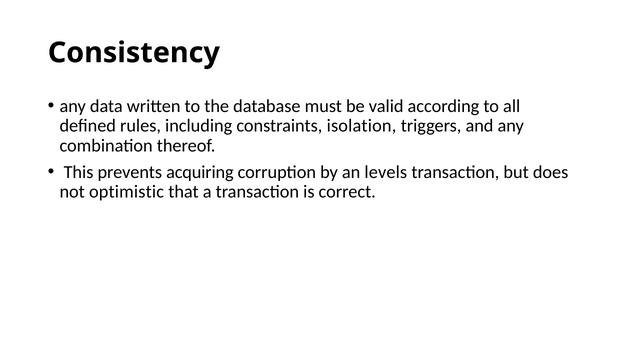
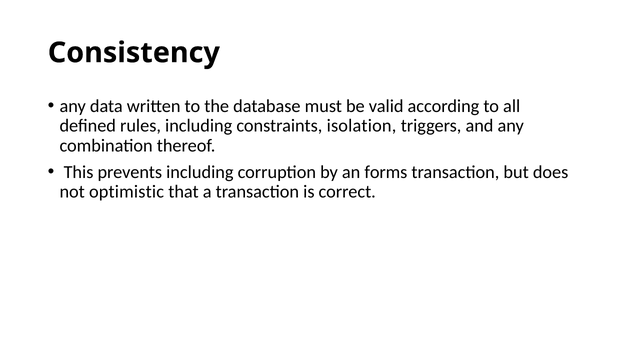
prevents acquiring: acquiring -> including (200, 172)
levels: levels -> forms (386, 172)
